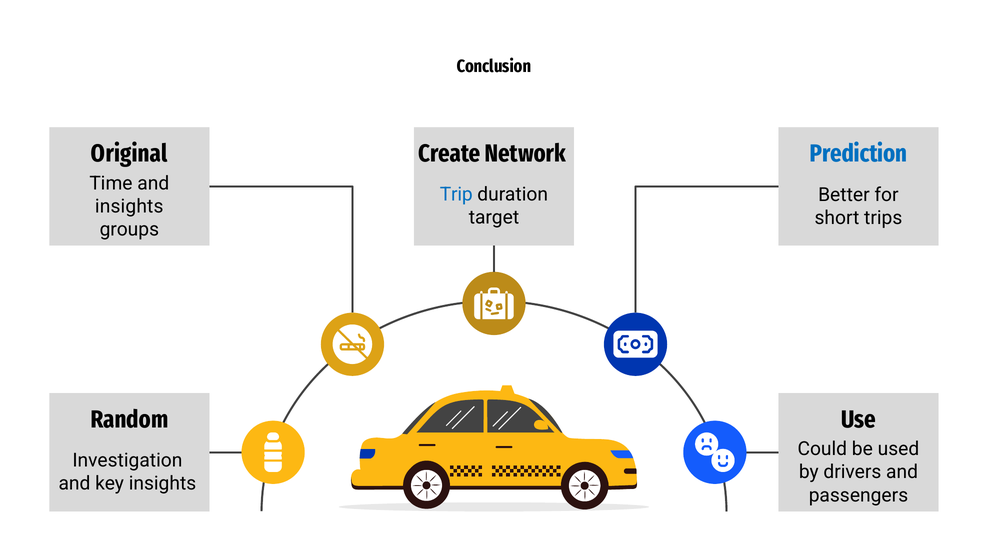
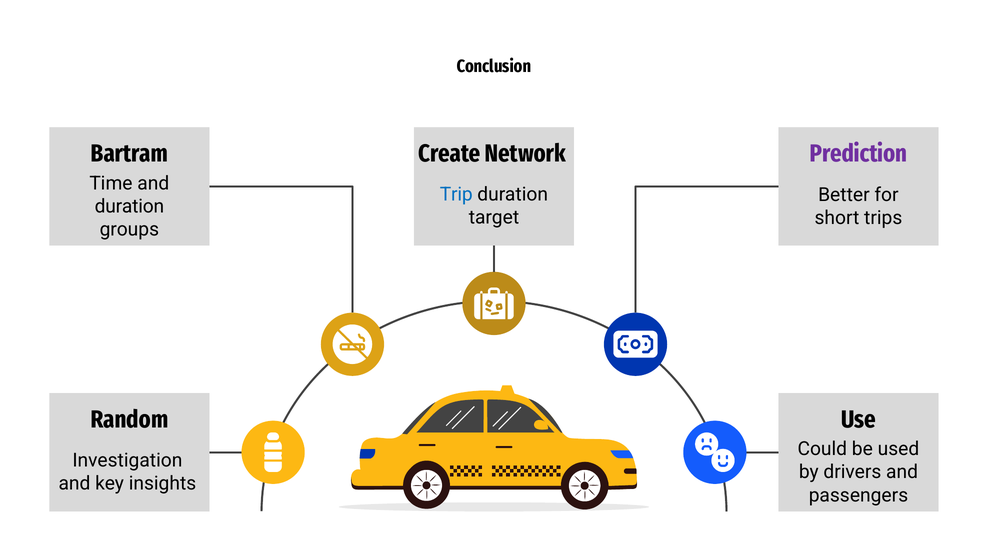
Original: Original -> Bartram (129, 154)
Prediction colour: blue -> purple (859, 154)
insights: insights -> duration (129, 206)
